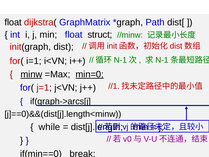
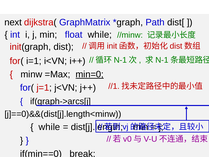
float: float -> next (13, 22)
float struct: struct -> while (100, 35)
minw underline: present -> none (31, 74)
